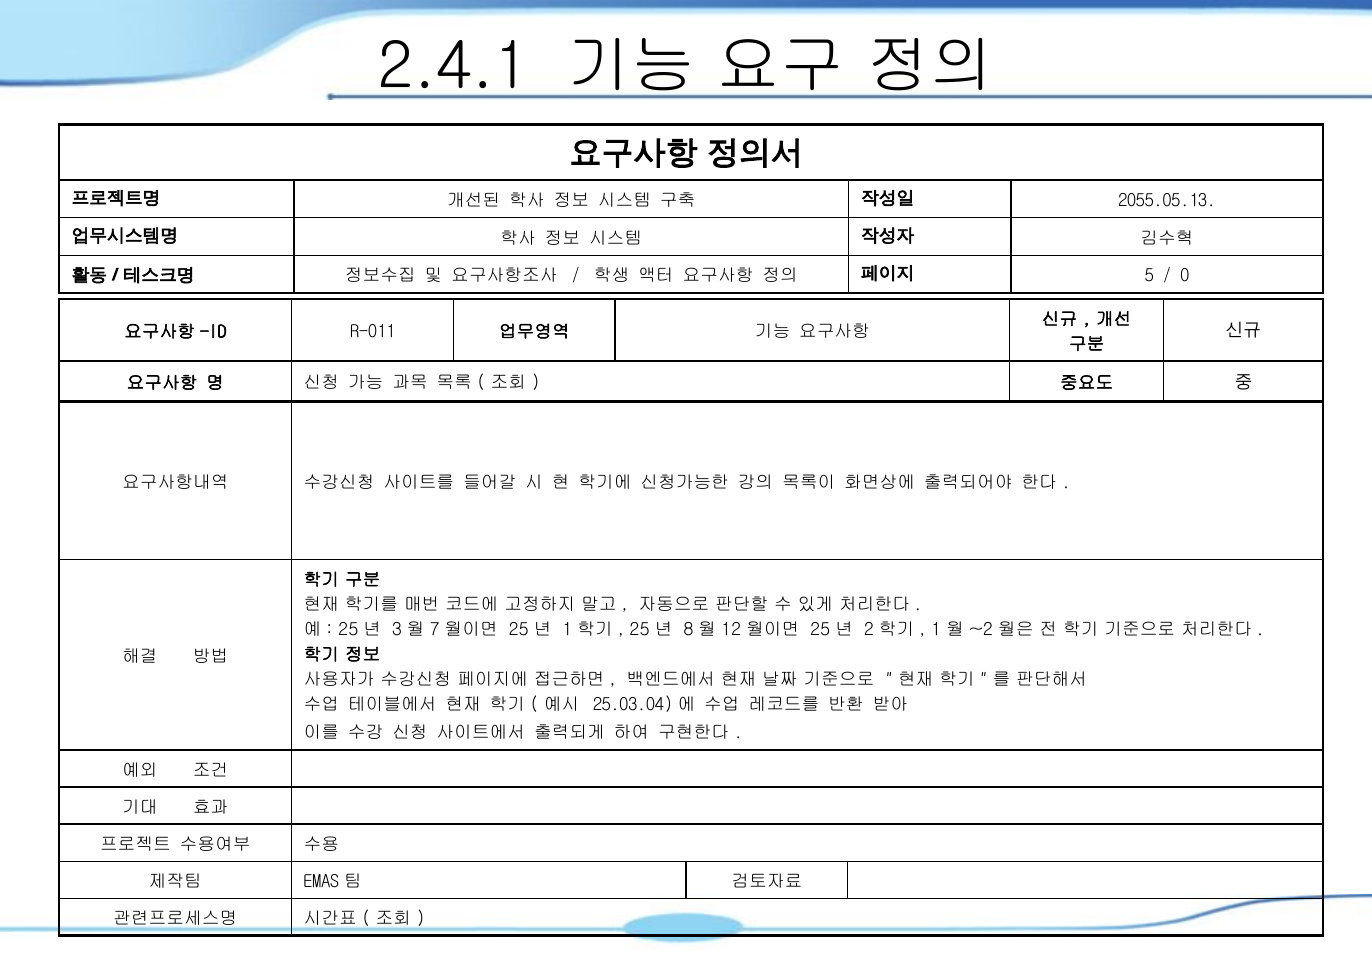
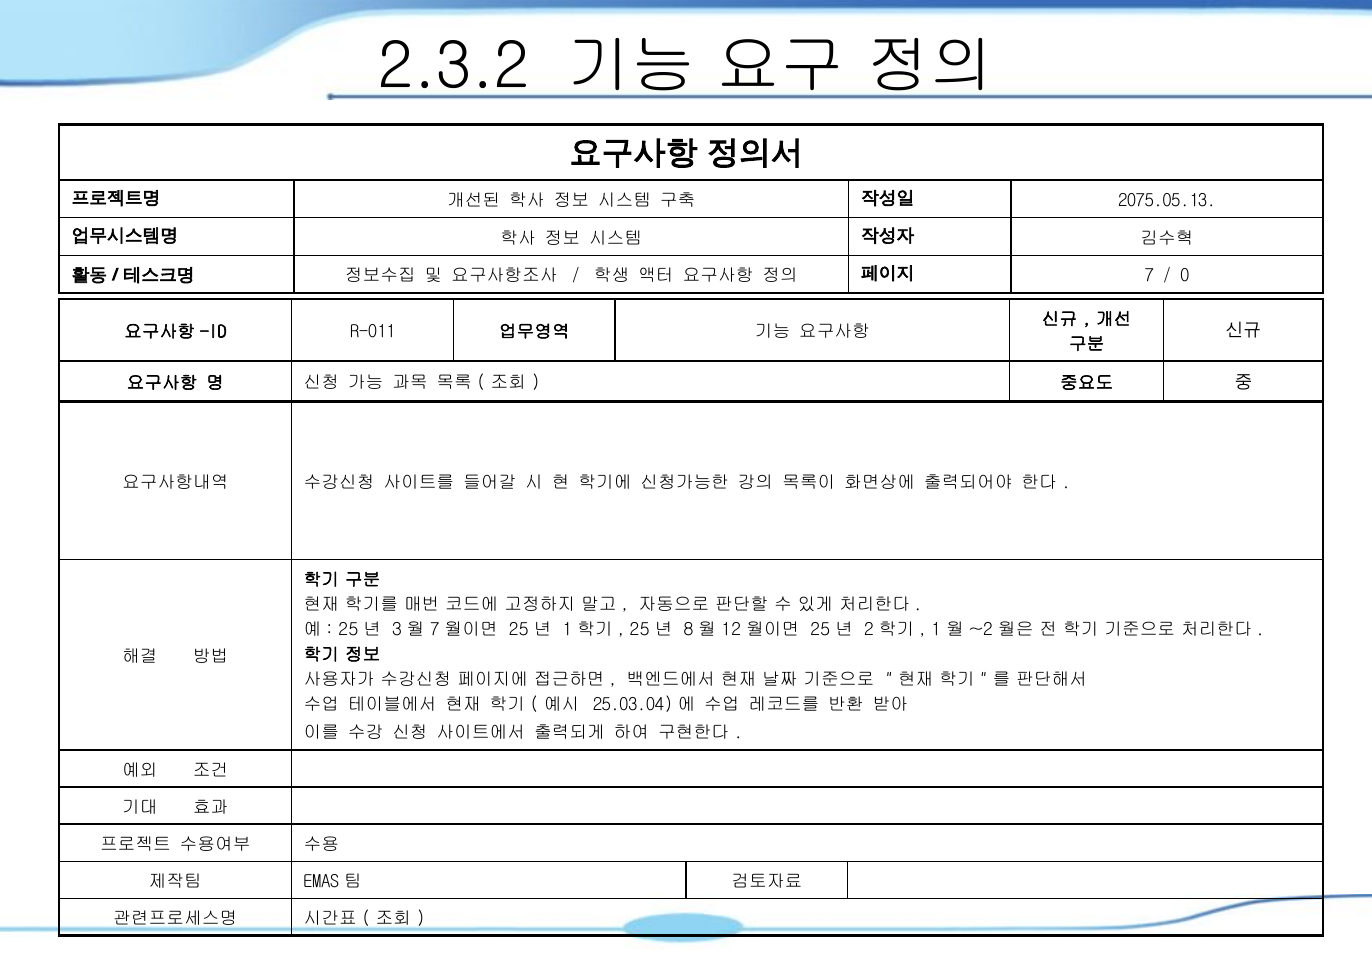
2.4.1: 2.4.1 -> 2.3.2 (454, 66)
2055.05.13: 2055.05.13 -> 2075.05.13 (1167, 200)
5: 5 -> 7 (1149, 276)
